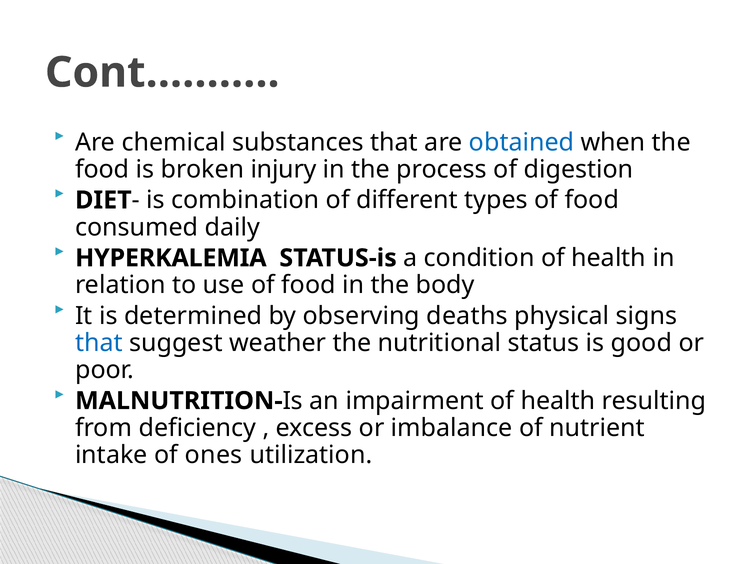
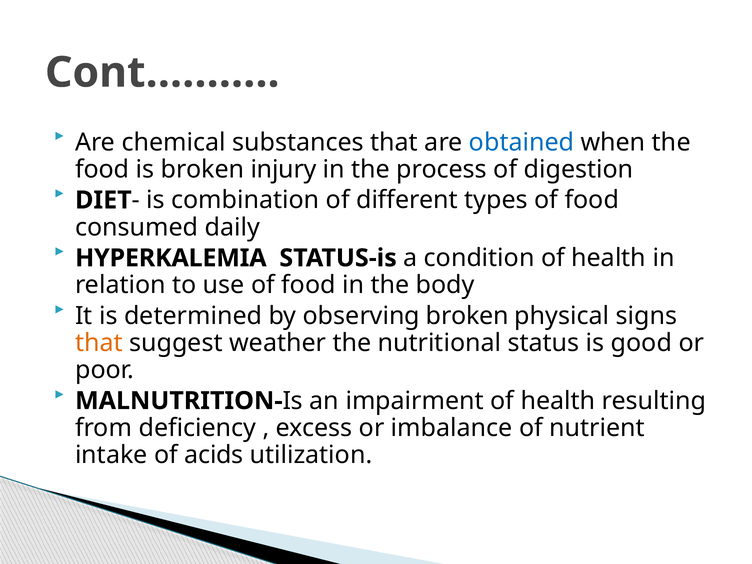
observing deaths: deaths -> broken (467, 316)
that colour: blue -> orange (99, 343)
ones: ones -> acids (214, 455)
